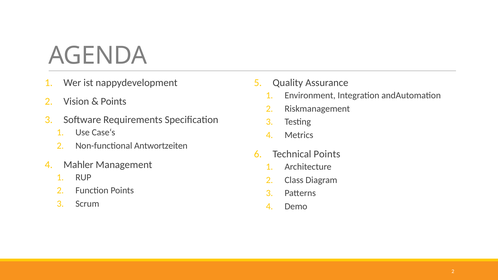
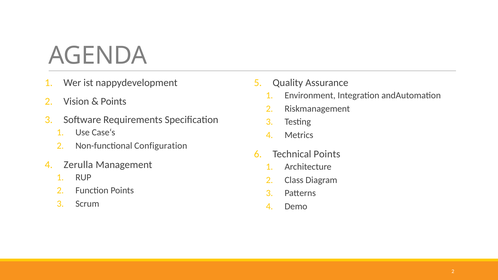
Antwortzeiten: Antwortzeiten -> Configuration (161, 146)
Mahler: Mahler -> Zerulla (78, 165)
